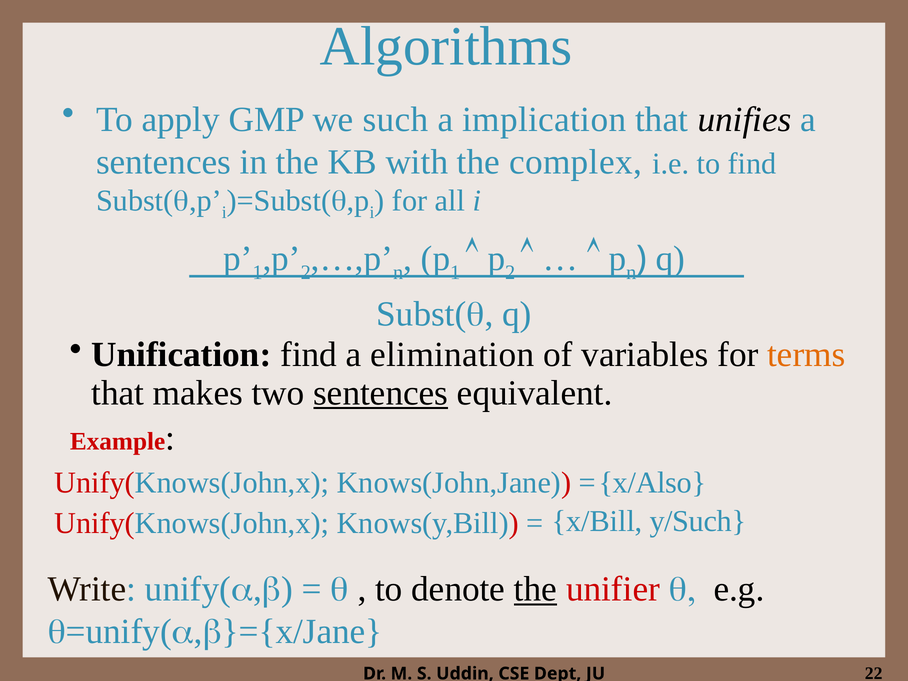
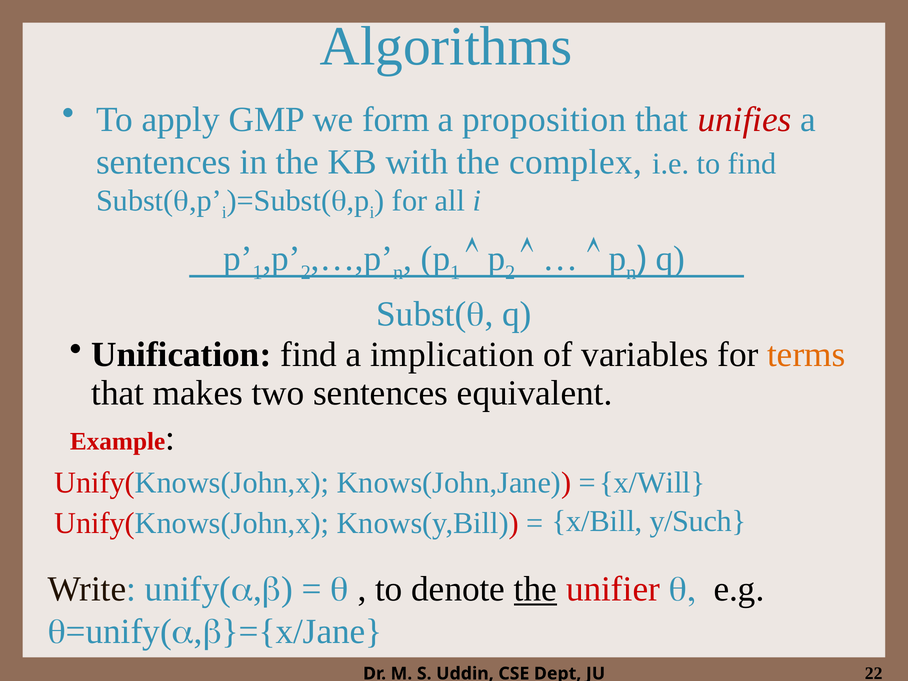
such: such -> form (396, 119)
implication: implication -> proposition (544, 119)
unifies colour: black -> red (744, 119)
elimination: elimination -> implication (452, 355)
sentences underline: present -> none (381, 393)
x/Also: x/Also -> x/Will (652, 483)
